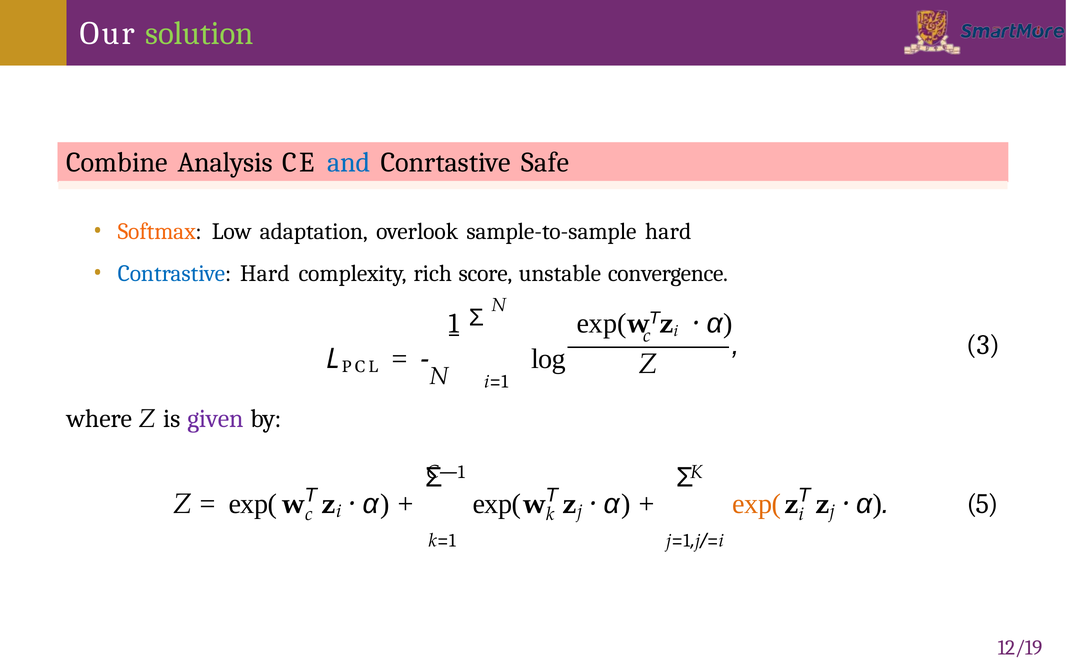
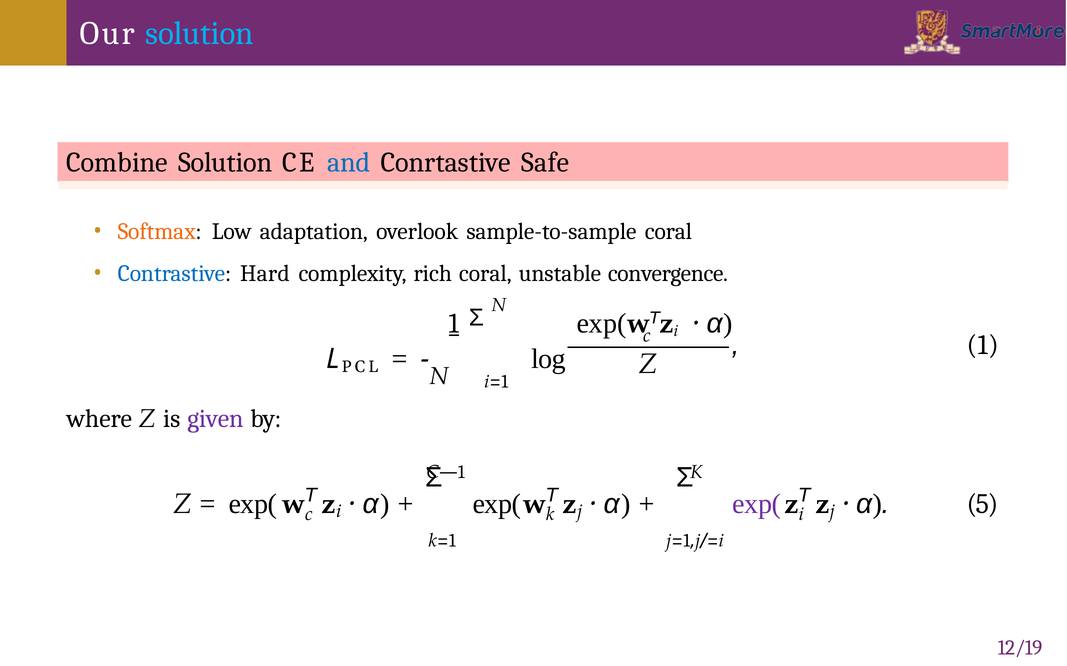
solution colour: light green -> light blue (199, 34)
Combine Analysis: Analysis -> Solution (225, 162)
sample-to-sample hard: hard -> coral (668, 231)
rich score: score -> coral (485, 274)
3: 3 -> 1 (983, 345)
exp( colour: orange -> purple (757, 504)
